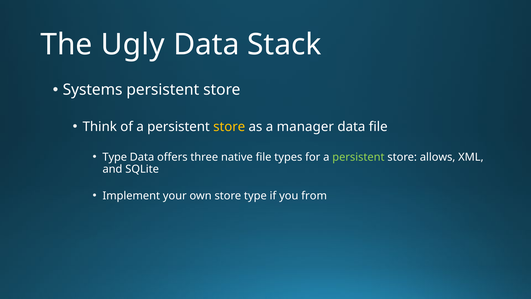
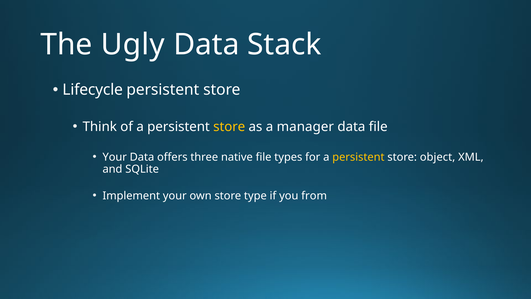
Systems: Systems -> Lifecycle (93, 90)
Type: Type -> Your (115, 157)
persistent colour: light green -> yellow (358, 157)
allows: allows -> object (438, 157)
